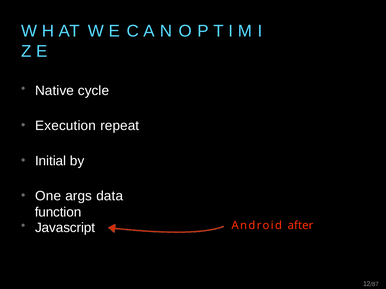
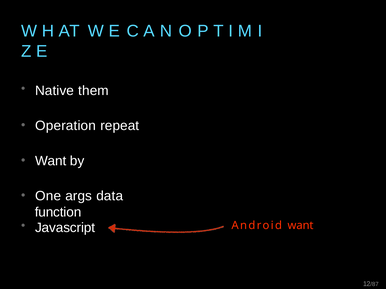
cycle: cycle -> them (93, 91)
Execution: Execution -> Operation (66, 126)
Initial: Initial -> Want (51, 161)
Android after: after -> want (301, 226)
